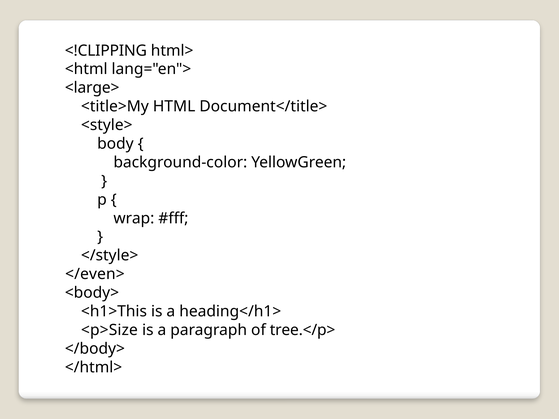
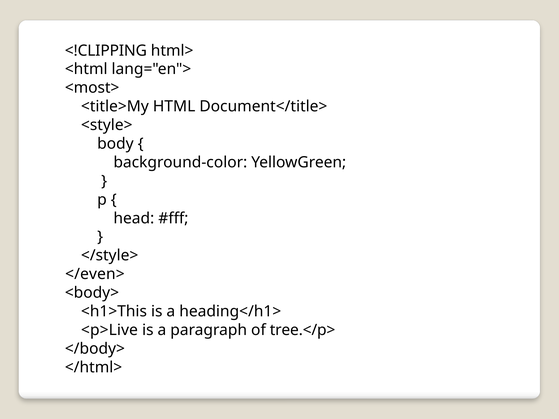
<large>: <large> -> <most> (92, 88)
wrap: wrap -> head (134, 218)
<p>Size: <p>Size -> <p>Live (109, 330)
